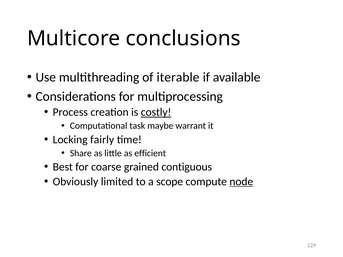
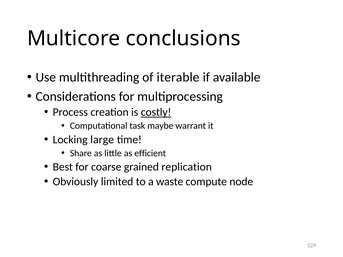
fairly: fairly -> large (102, 140)
contiguous: contiguous -> replication (187, 167)
scope: scope -> waste (170, 182)
node underline: present -> none (241, 182)
